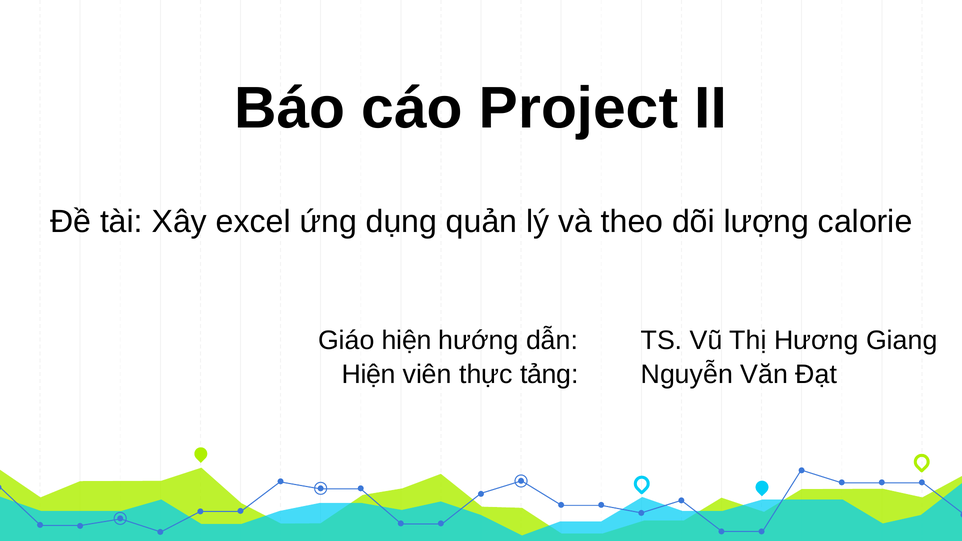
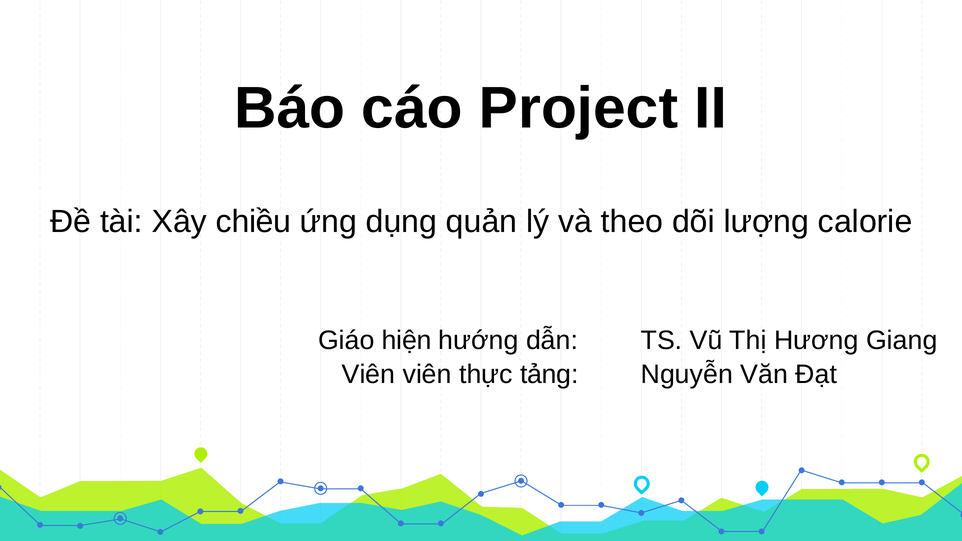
excel: excel -> chiều (253, 222)
Hiện: Hiện -> Viên (368, 375)
